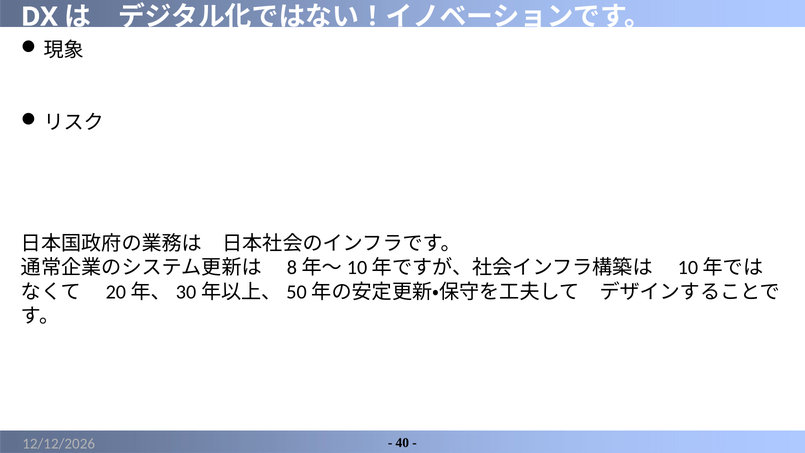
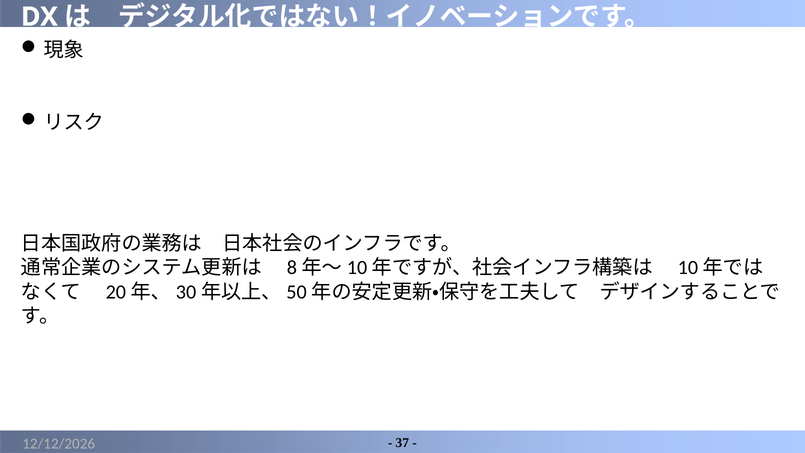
40: 40 -> 37 (402, 443)
